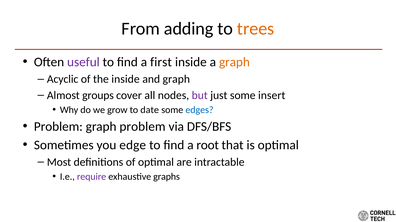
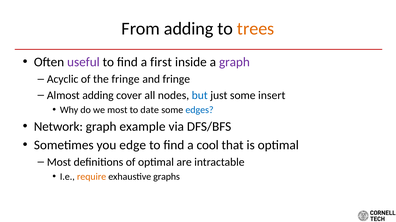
graph colour: orange -> purple (234, 62)
the inside: inside -> fringe (126, 79)
and graph: graph -> fringe (176, 79)
Almost groups: groups -> adding (98, 96)
but colour: purple -> blue (200, 96)
we grow: grow -> most (117, 110)
Problem: Problem -> Network (58, 127)
graph problem: problem -> example (142, 127)
root: root -> cool (208, 145)
require colour: purple -> orange (92, 177)
